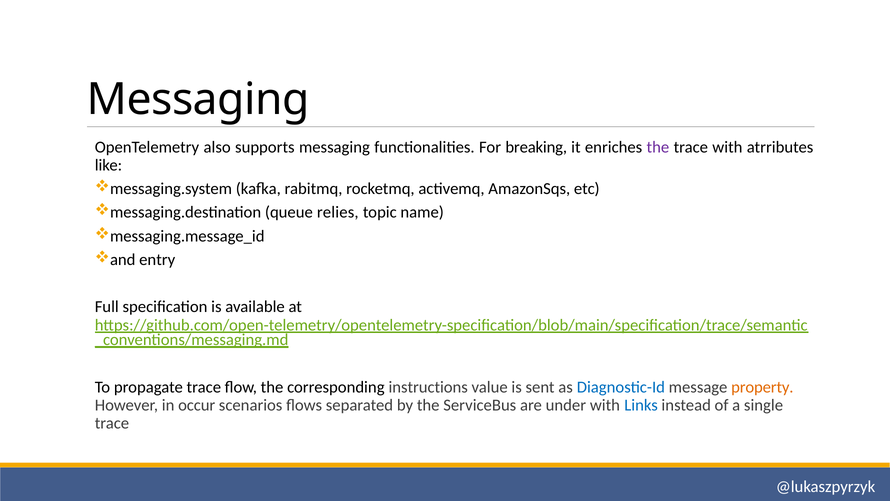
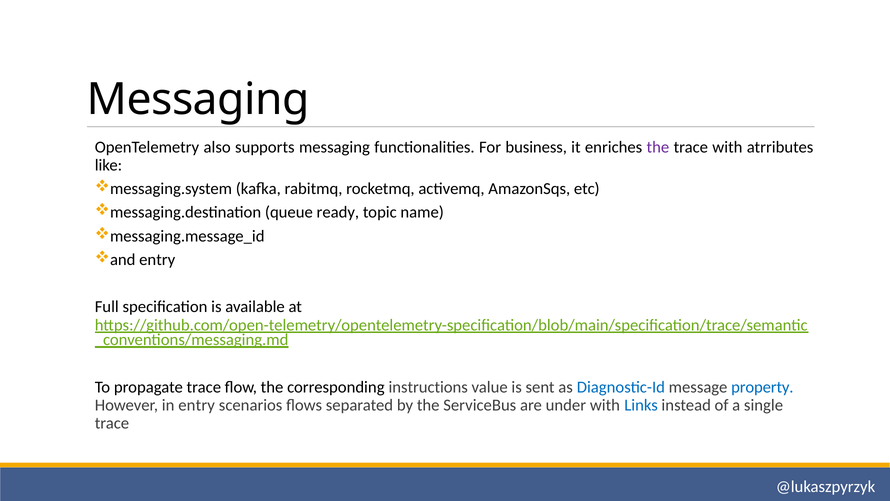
breaking: breaking -> business (536, 147)
relies: relies -> ready (338, 212)
property colour: orange -> blue (762, 387)
in occur: occur -> entry (197, 405)
